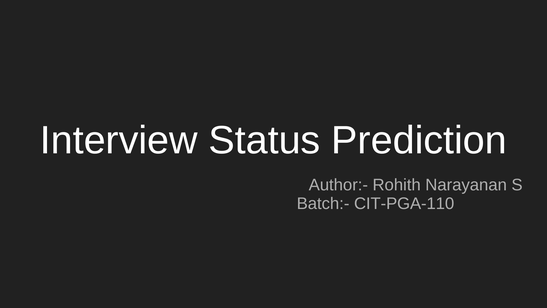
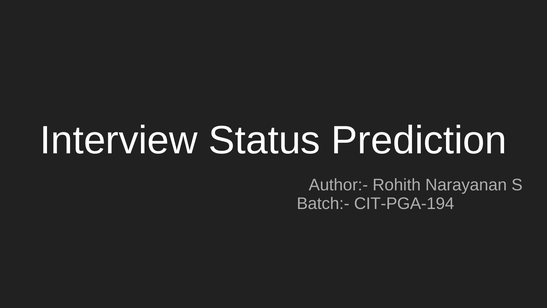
CIT-PGA-110: CIT-PGA-110 -> CIT-PGA-194 (404, 203)
